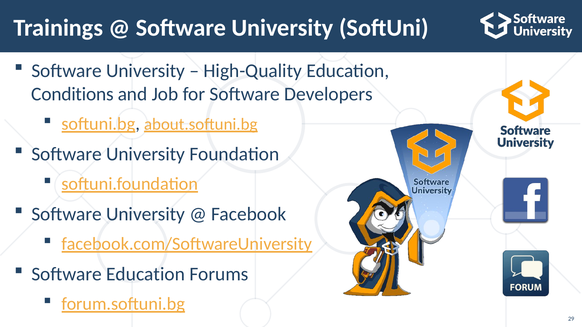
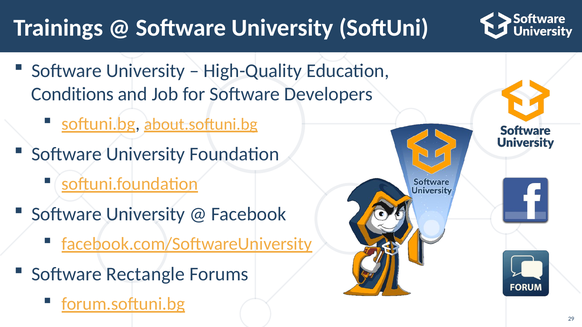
Software Education: Education -> Rectangle (145, 275)
